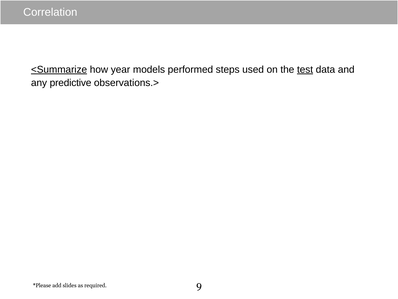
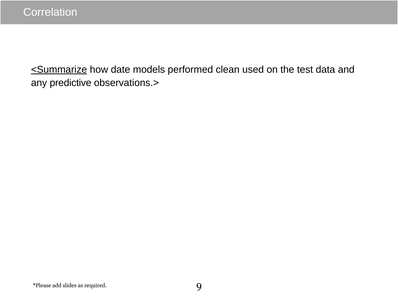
year: year -> date (121, 69)
steps: steps -> clean (228, 69)
test underline: present -> none (305, 69)
